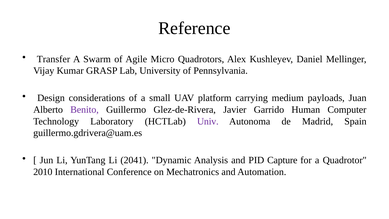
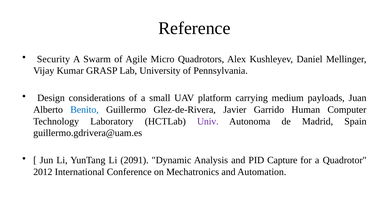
Transfer: Transfer -> Security (53, 59)
Benito colour: purple -> blue (85, 110)
2041: 2041 -> 2091 (135, 160)
2010: 2010 -> 2012 (43, 172)
